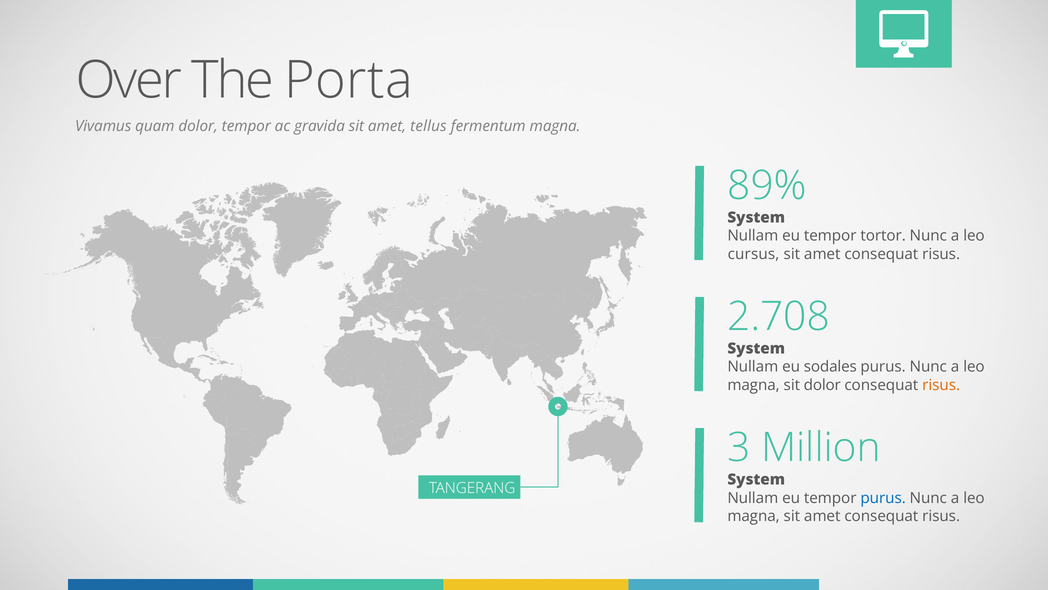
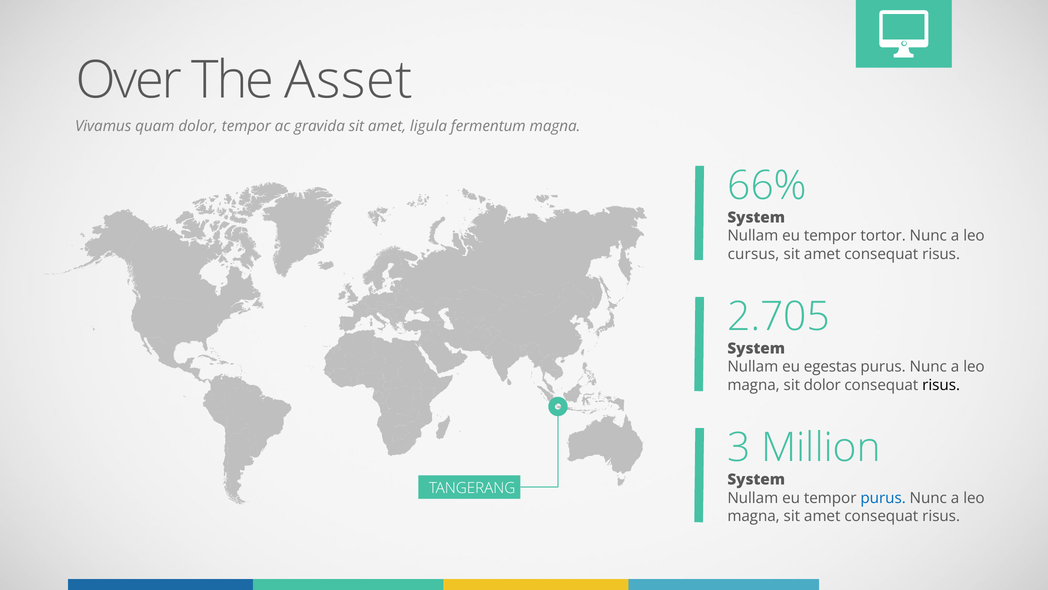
Porta: Porta -> Asset (349, 80)
tellus: tellus -> ligula (429, 126)
89%: 89% -> 66% (767, 185)
2.708: 2.708 -> 2.705 (779, 316)
sodales: sodales -> egestas (830, 367)
risus colour: orange -> black (941, 385)
